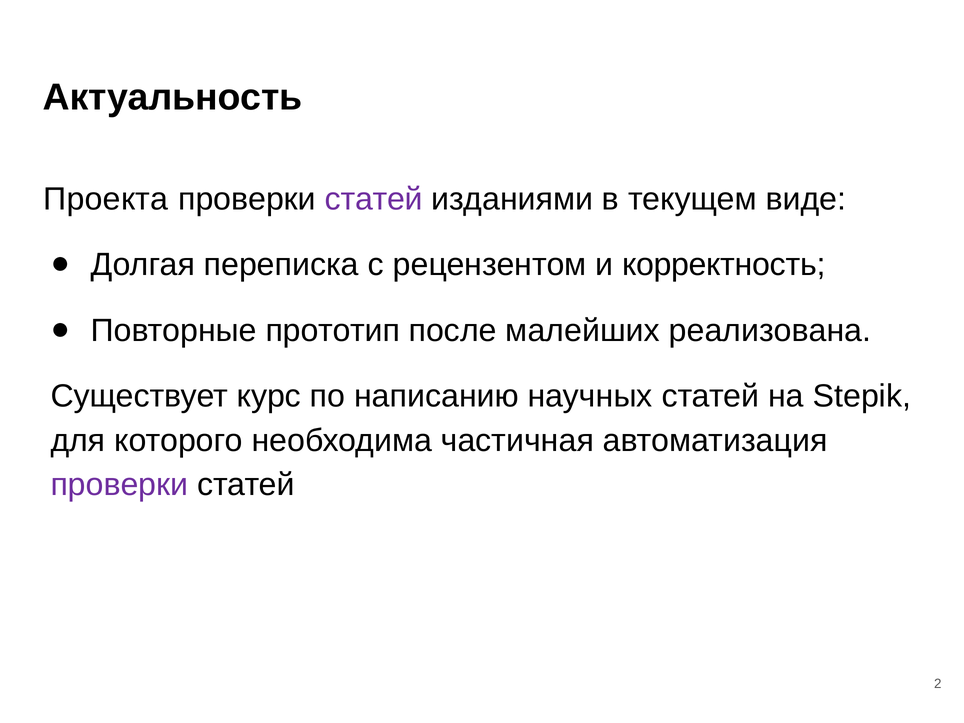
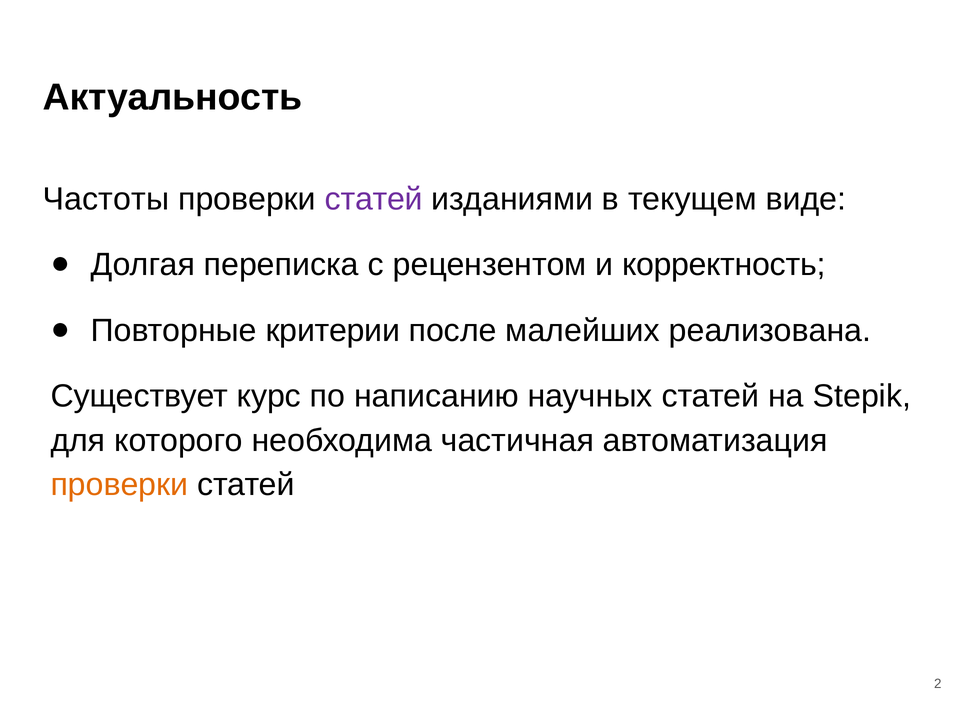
Проекта: Проекта -> Частоты (106, 199)
прототип: прототип -> критерии (333, 330)
проверки colour: purple -> orange (119, 485)
